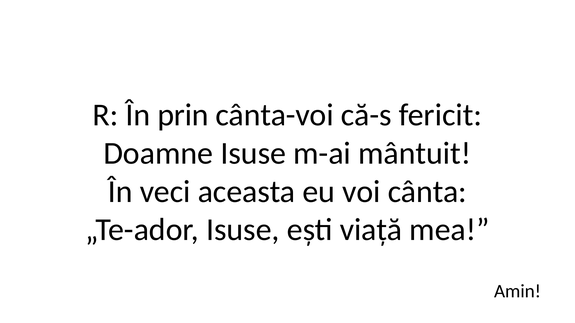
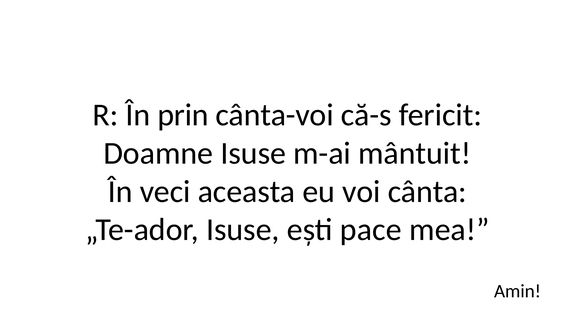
viață: viață -> pace (371, 230)
